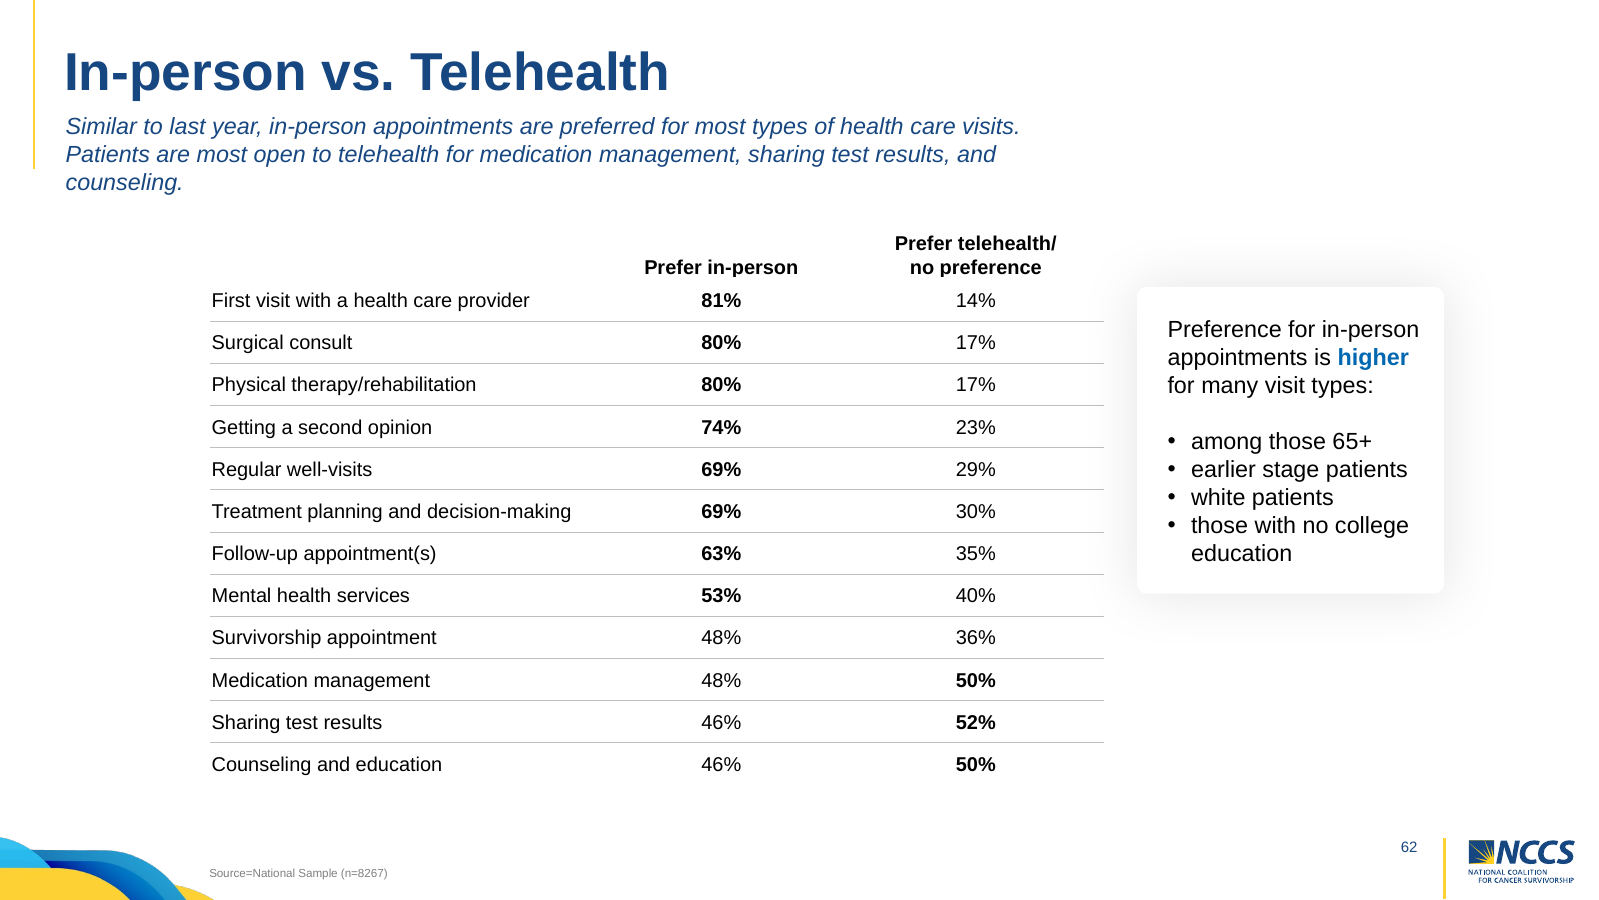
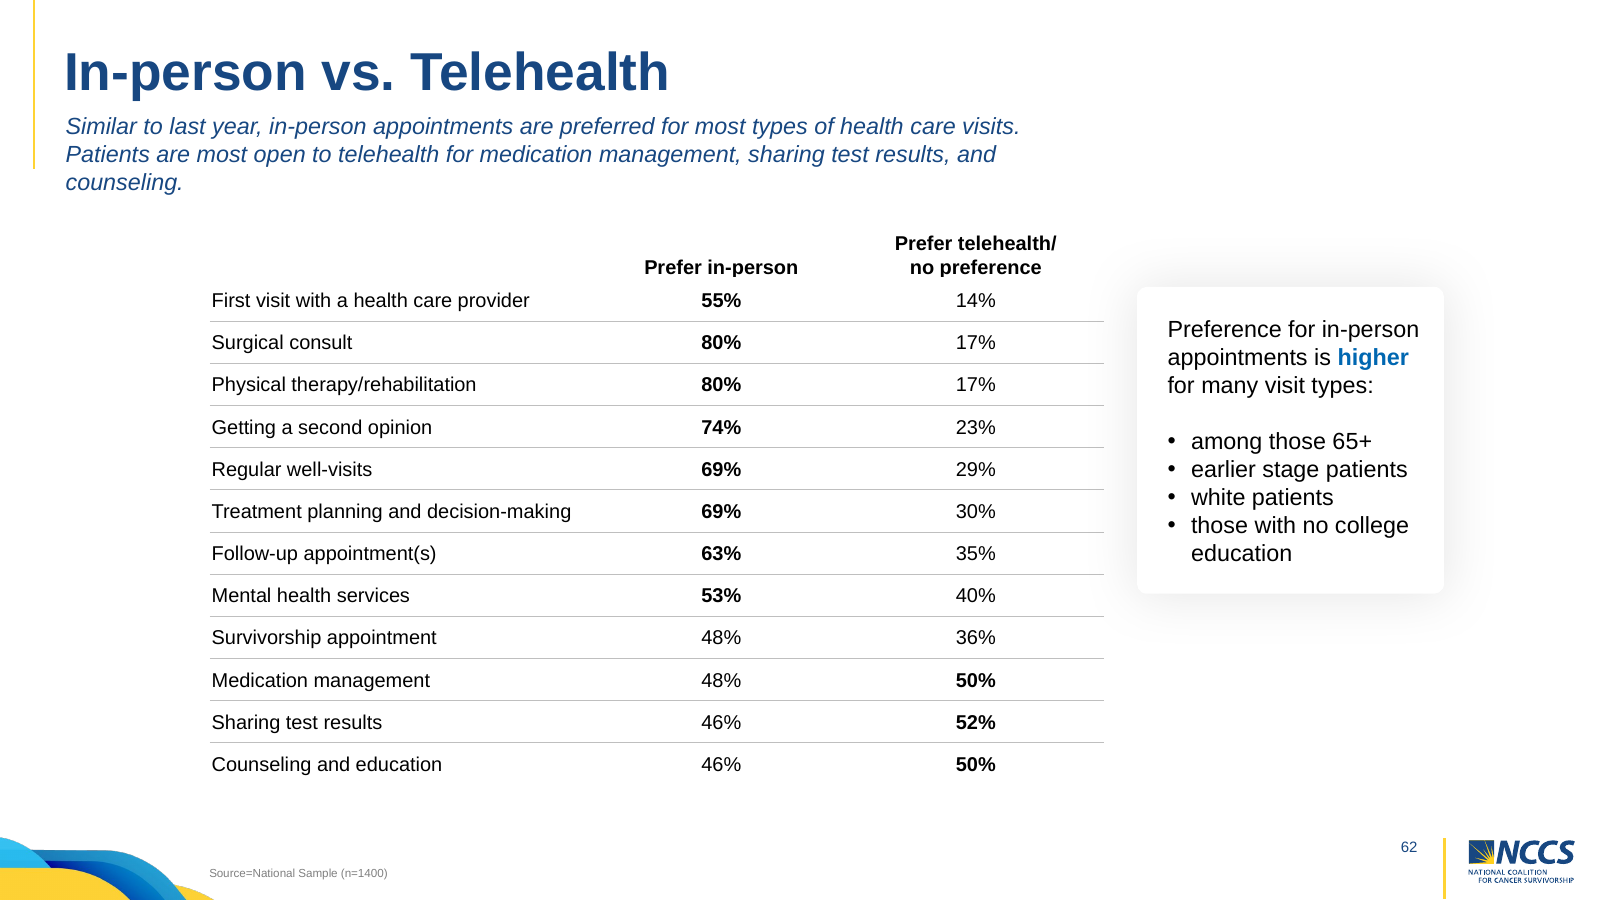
81%: 81% -> 55% (721, 301)
n=8267: n=8267 -> n=1400 (364, 873)
